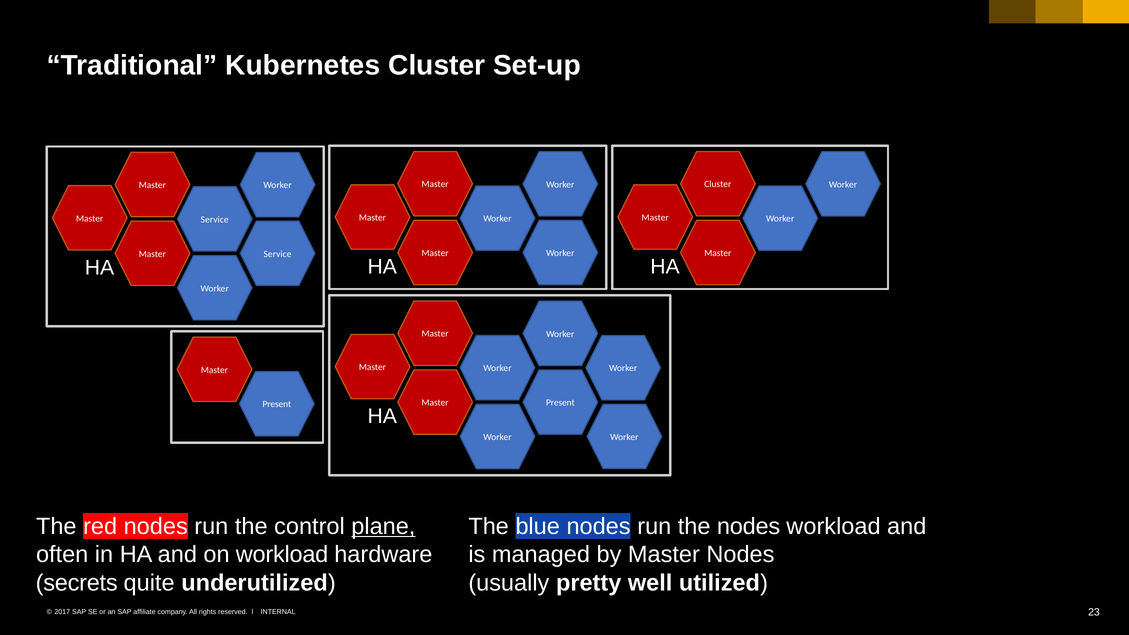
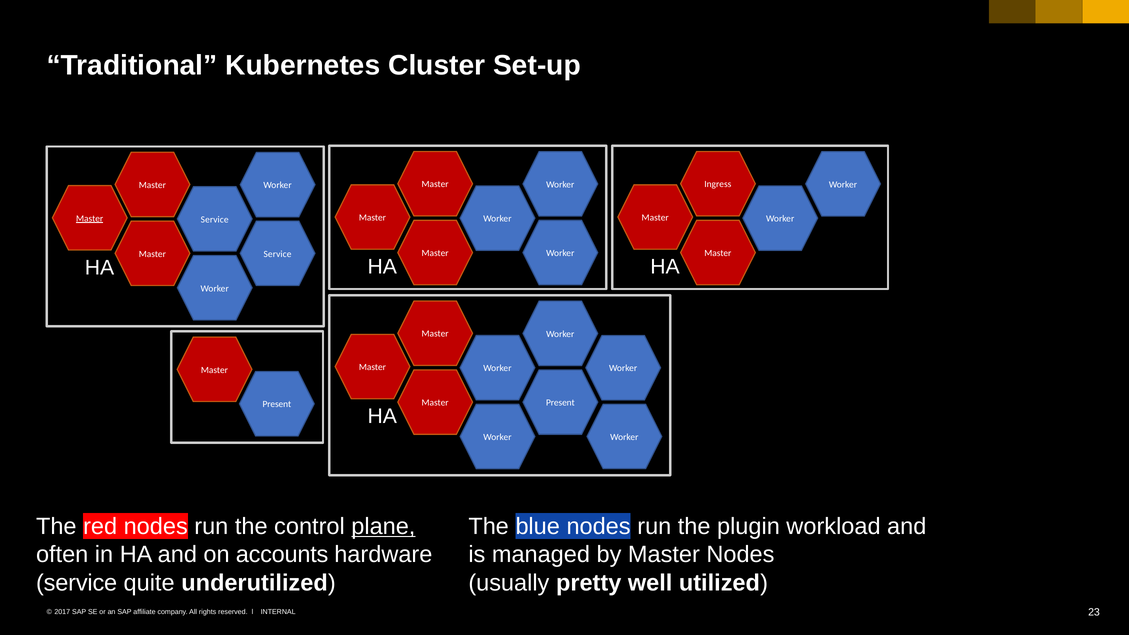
Cluster: Cluster -> Ingress (718, 184)
Master underline: none -> present (90, 218)
the nodes: nodes -> plugin (748, 526)
on workload: workload -> accounts (282, 555)
secrets: secrets -> service (77, 583)
